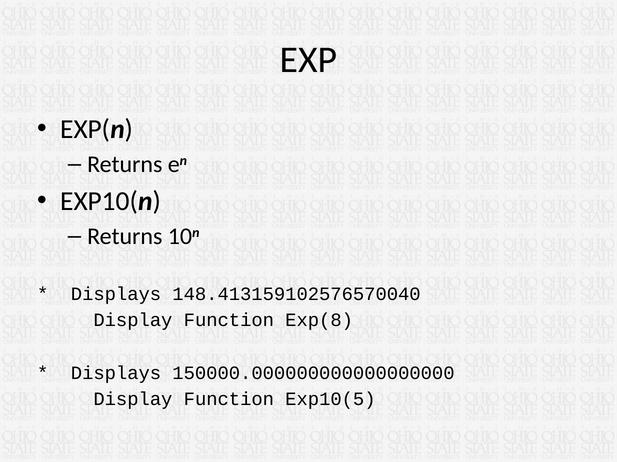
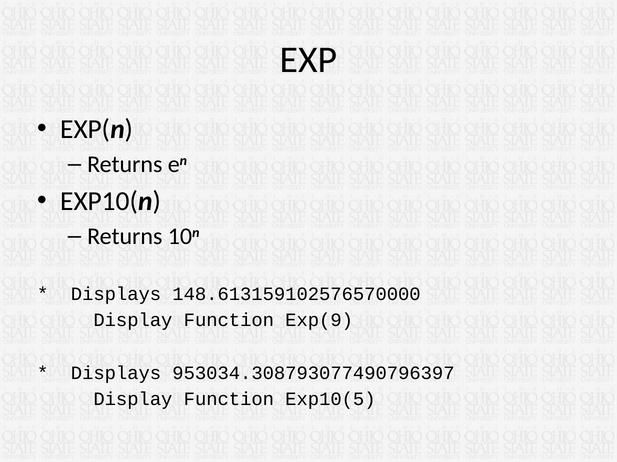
148.413159102576570040: 148.413159102576570040 -> 148.613159102576570000 (297, 294)
Exp(8: Exp(8 -> Exp(9 (319, 321)
150000.000000000000000000: 150000.000000000000000000 -> 953034.308793077490796397 (313, 374)
